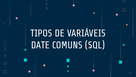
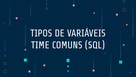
DATE: DATE -> TIME (40, 45)
